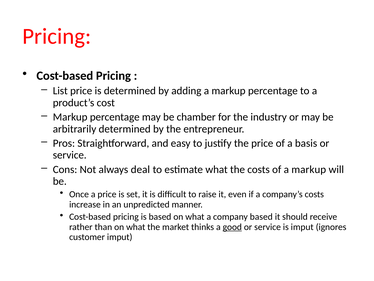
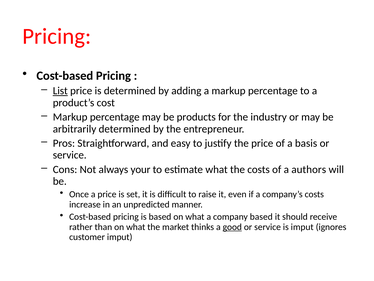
List underline: none -> present (60, 91)
chamber: chamber -> products (196, 117)
deal: deal -> your (141, 169)
of a markup: markup -> authors (309, 169)
